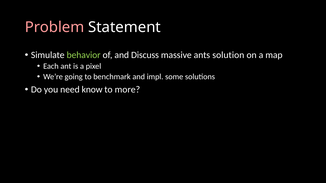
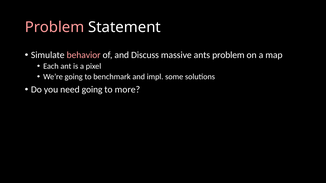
behavior colour: light green -> pink (84, 55)
ants solution: solution -> problem (228, 55)
need know: know -> going (92, 90)
